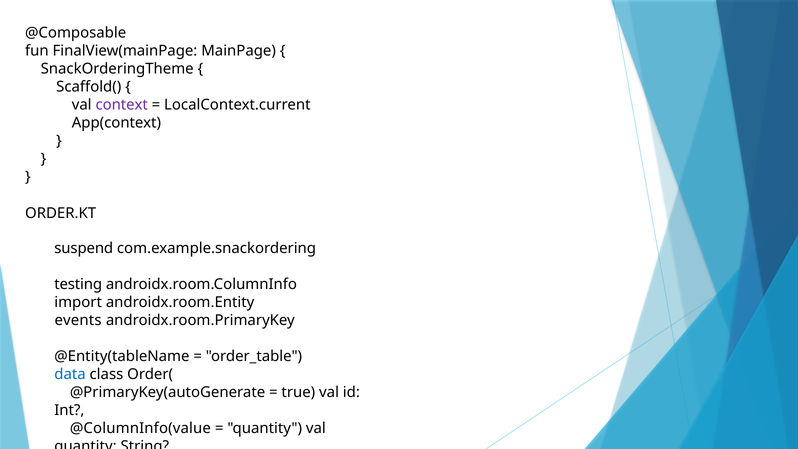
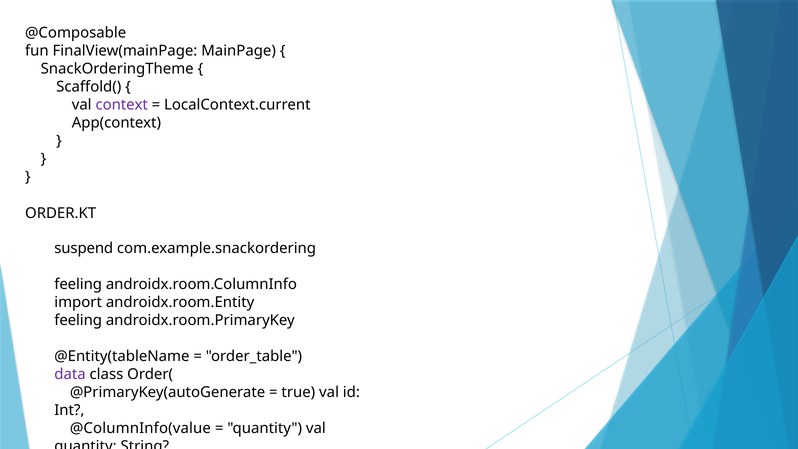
testing: testing -> feeling (78, 284)
events: events -> feeling (78, 320)
data colour: blue -> purple (70, 374)
